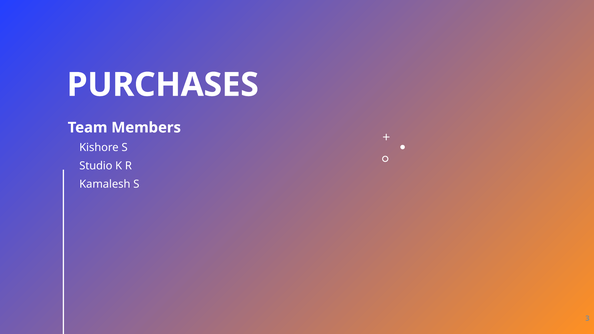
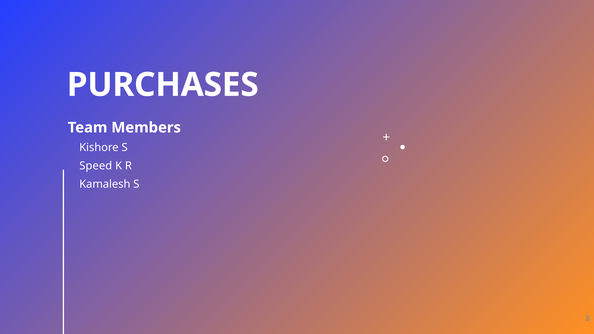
Studio: Studio -> Speed (96, 166)
